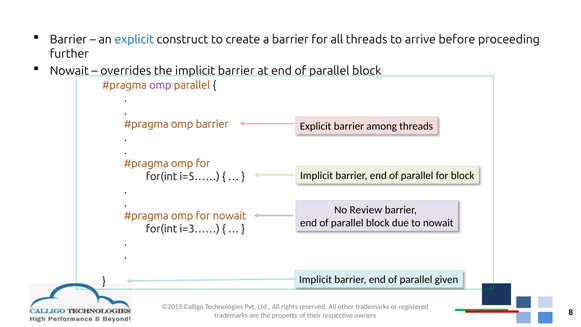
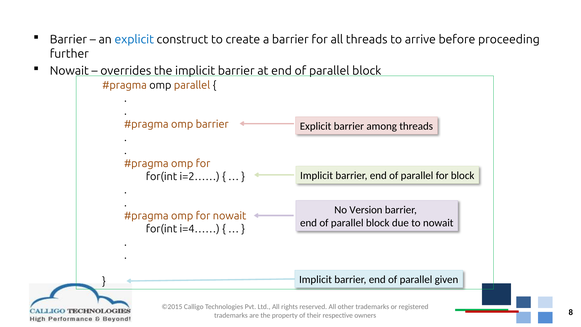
omp colour: purple -> black (160, 85)
i=5……: i=5…… -> i=2…… (200, 177)
Review: Review -> Version (366, 210)
i=3……: i=3…… -> i=4…… (200, 229)
